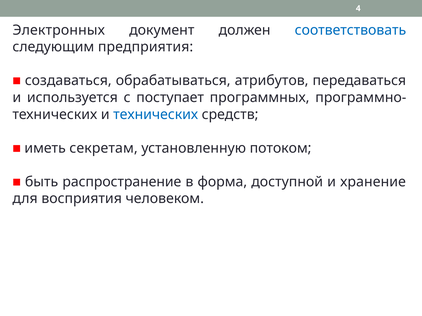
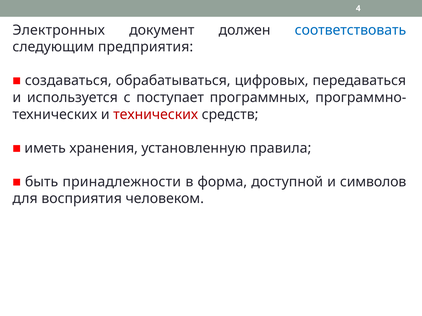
атрибутов: атрибутов -> цифровых (272, 81)
технических colour: blue -> red (156, 115)
секретам: секретам -> хранения (104, 148)
потоком: потоком -> правила (281, 148)
распространение: распространение -> принадлежности (122, 182)
хранение: хранение -> символов (373, 182)
